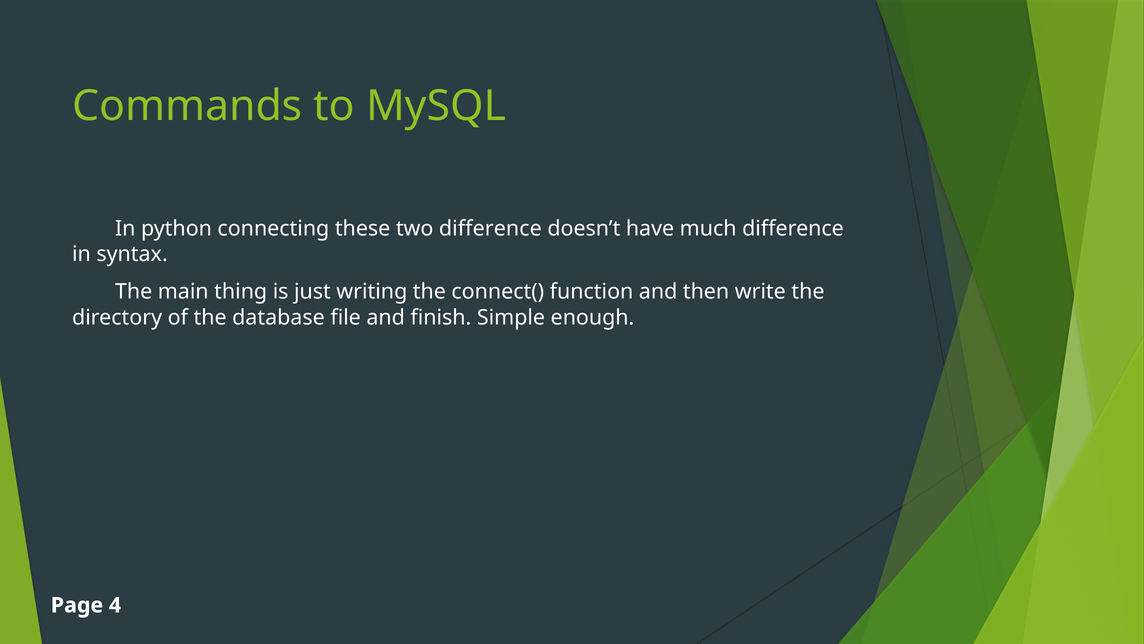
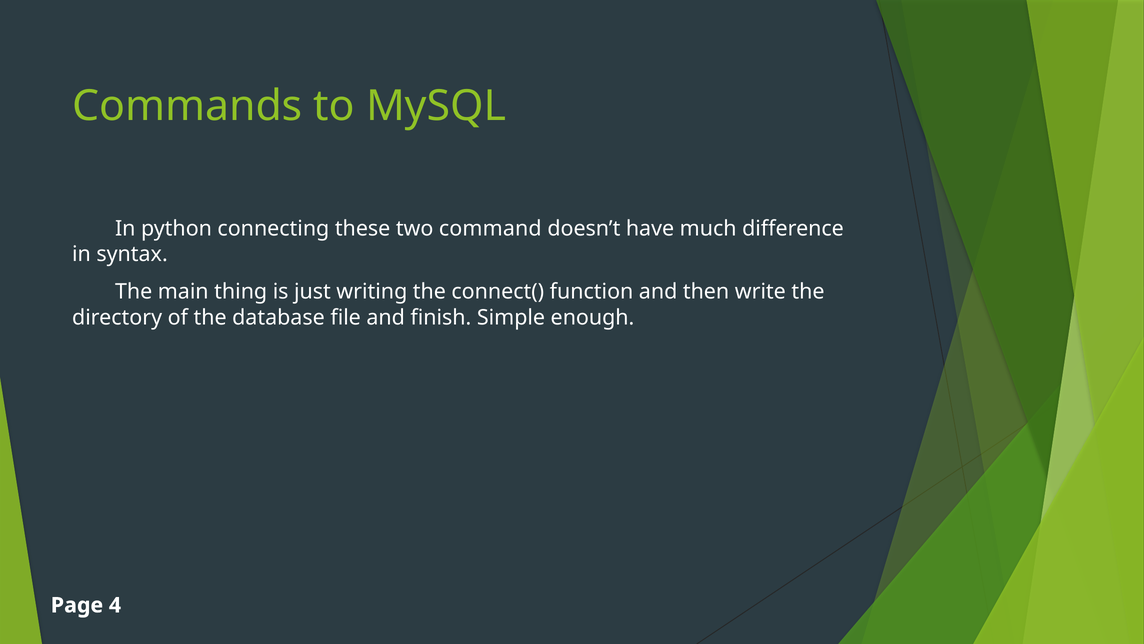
two difference: difference -> command (490, 228)
